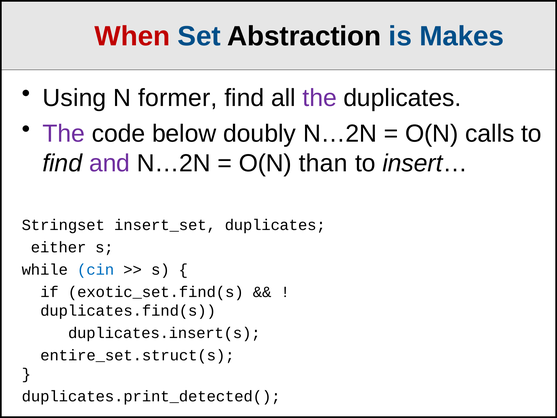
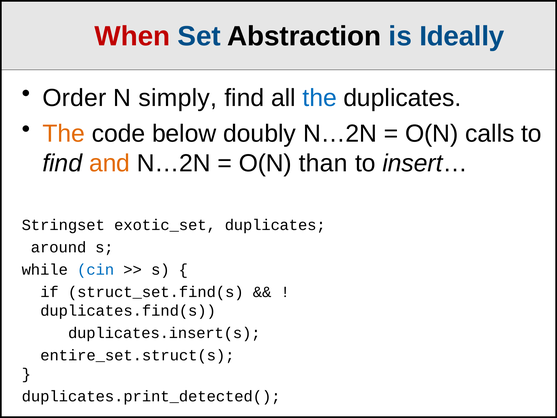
Makes: Makes -> Ideally (462, 36)
Using: Using -> Order (74, 98)
former: former -> simply (178, 98)
the colour: purple -> blue (320, 98)
The colour: purple -> orange (64, 133)
and colour: purple -> orange (110, 163)
insert_set: insert_set -> exotic_set (165, 225)
either: either -> around (59, 247)
exotic_set.find(s: exotic_set.find(s -> struct_set.find(s (156, 292)
